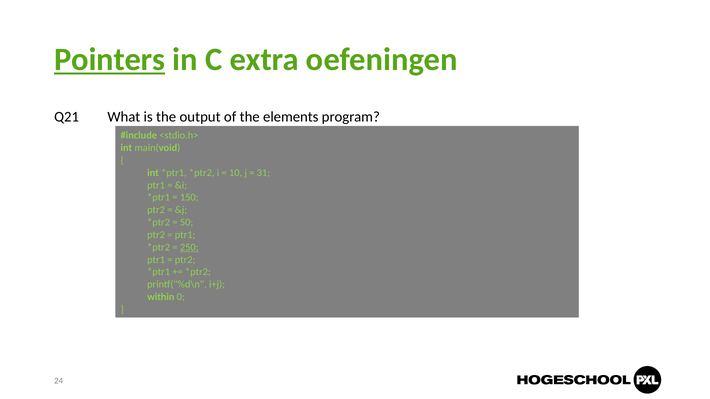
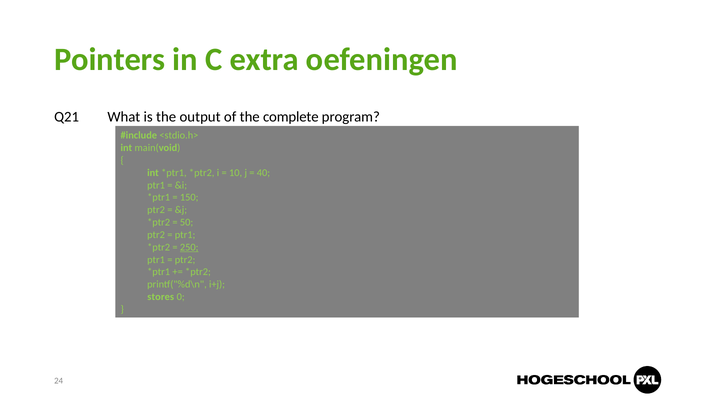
Pointers underline: present -> none (110, 60)
elements: elements -> complete (291, 117)
31: 31 -> 40 (263, 173)
within: within -> stores (161, 297)
